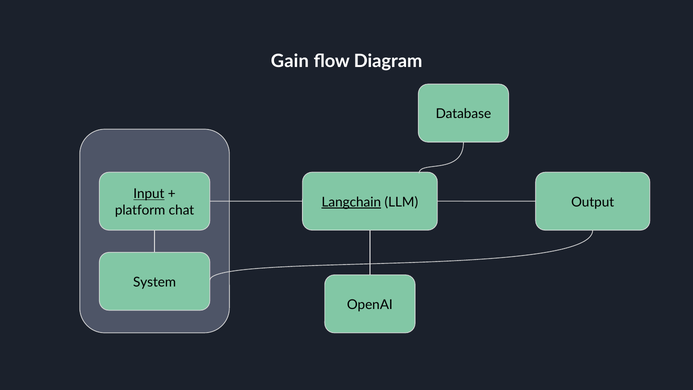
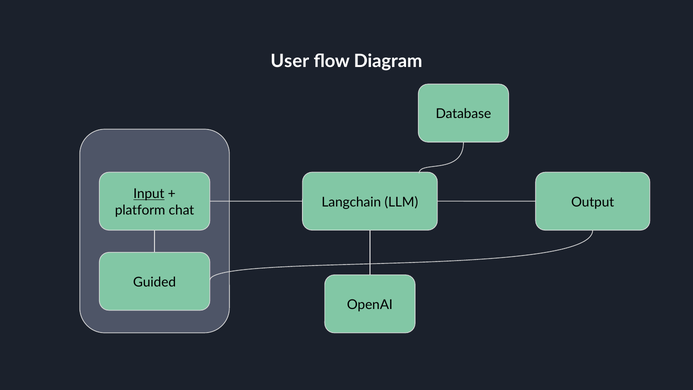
Gain: Gain -> User (290, 61)
Langchain underline: present -> none (351, 202)
System: System -> Guided (155, 282)
